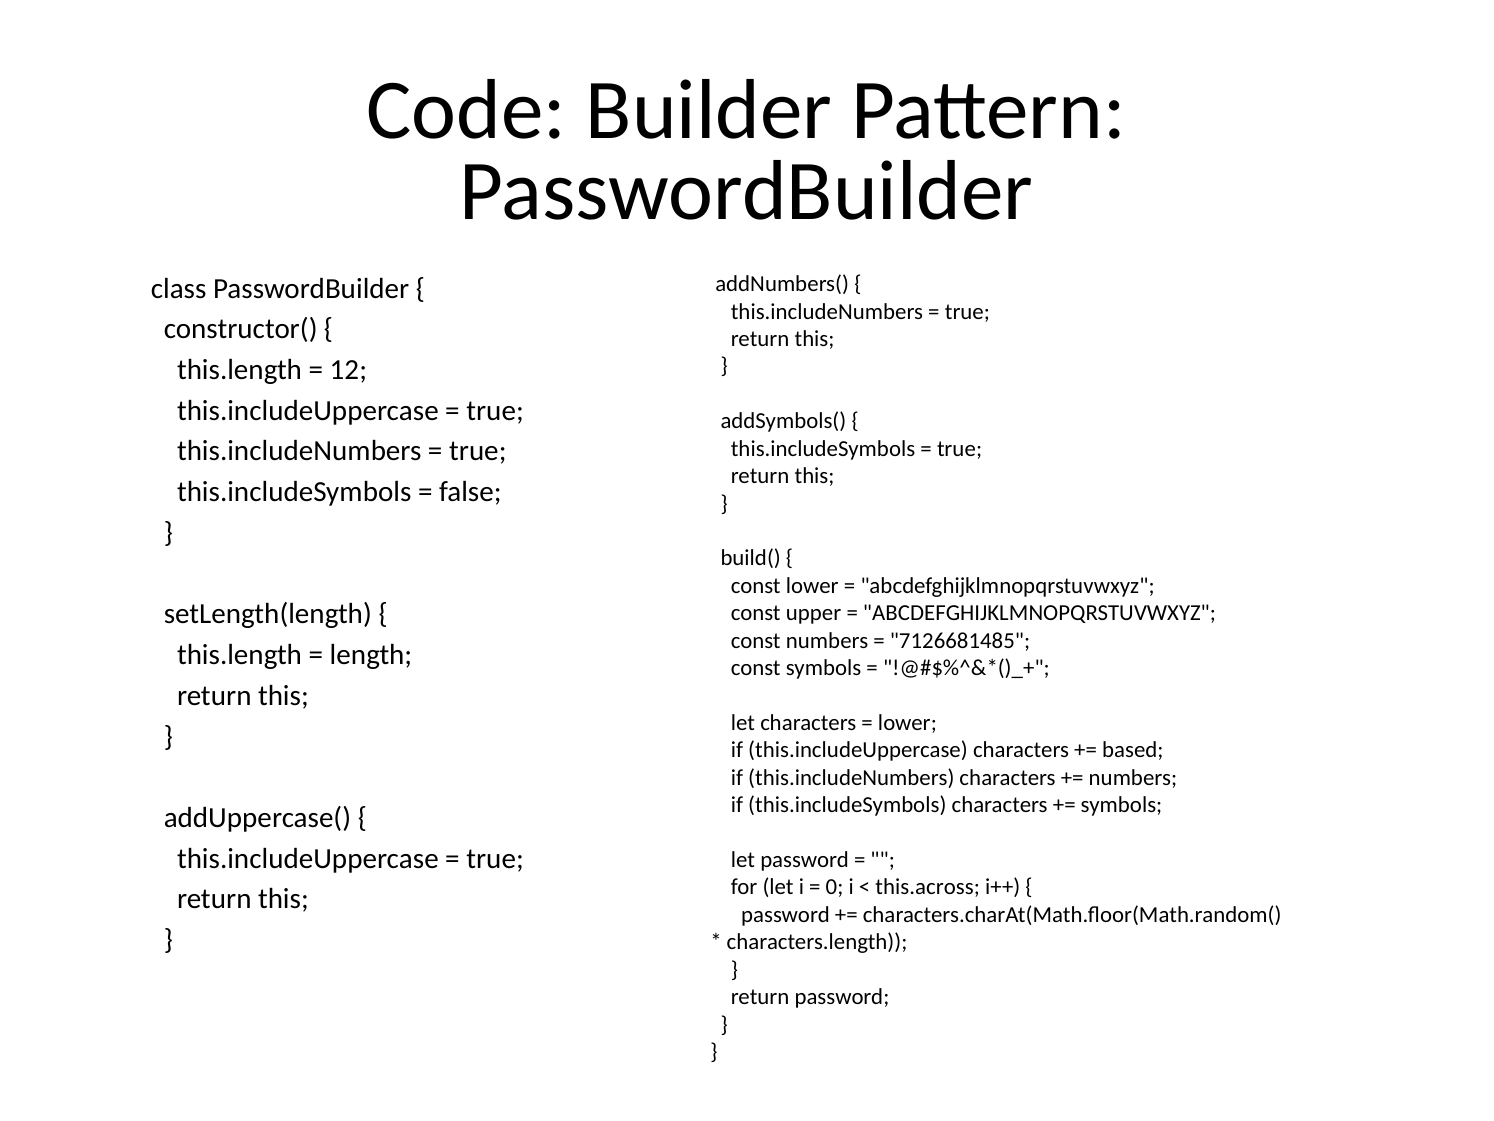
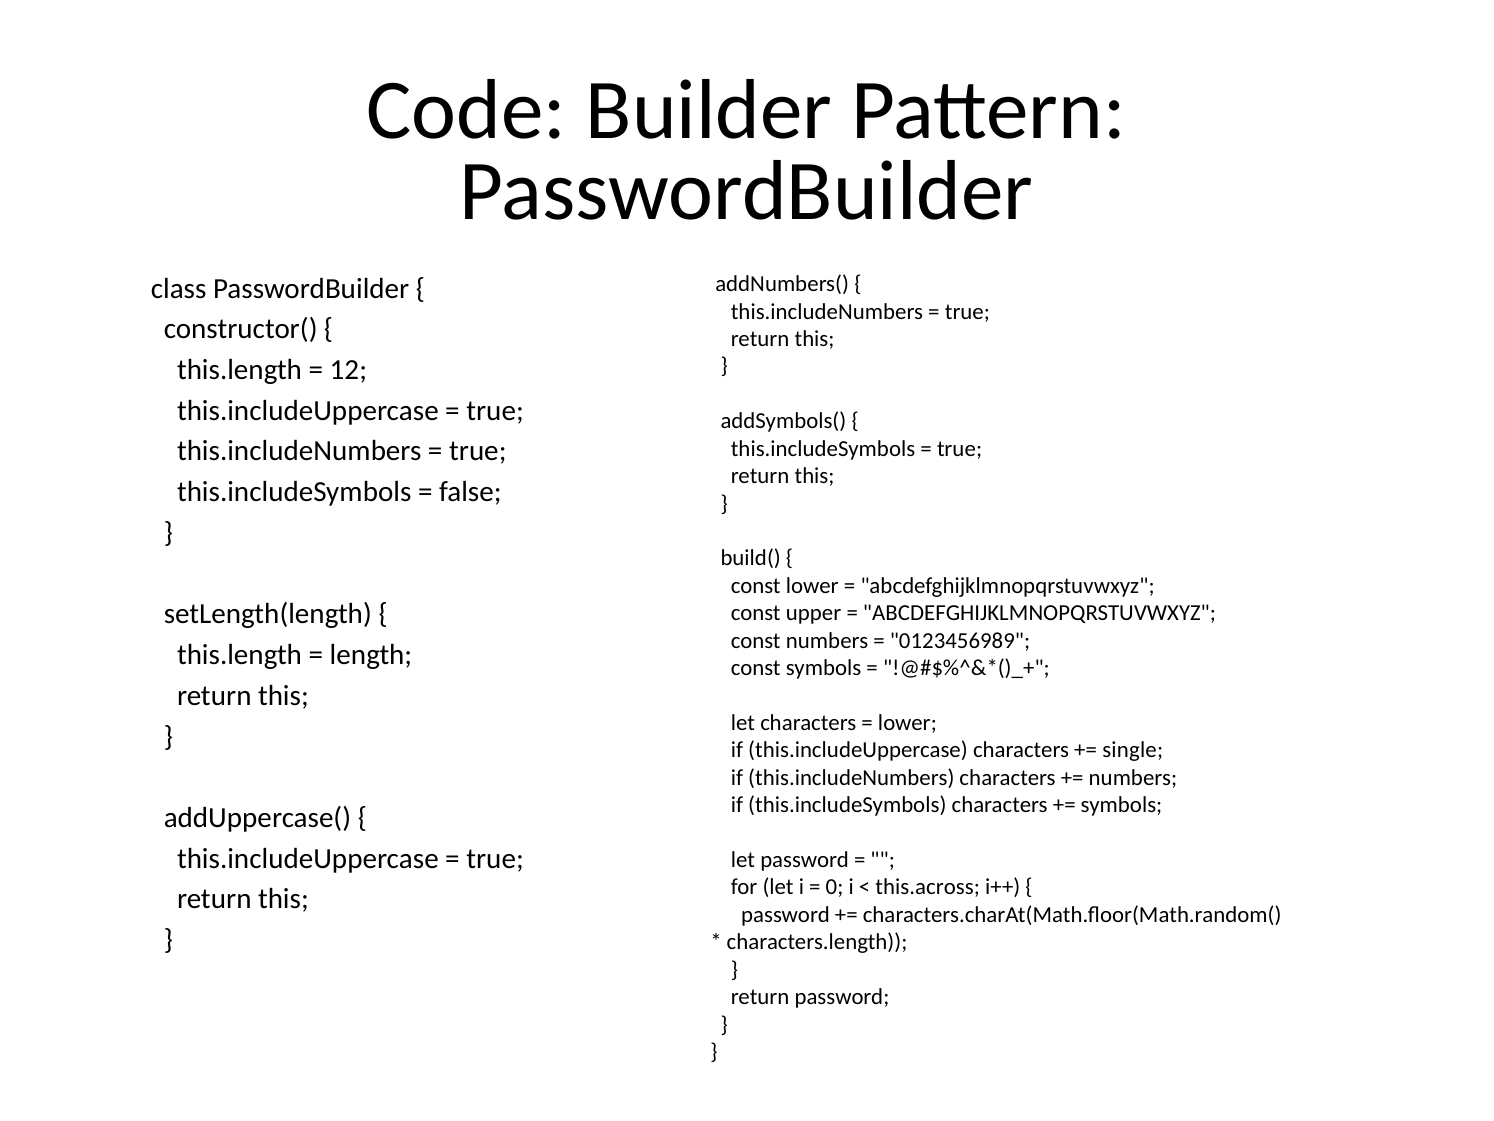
7126681485: 7126681485 -> 0123456989 (960, 640)
based: based -> single (1133, 750)
